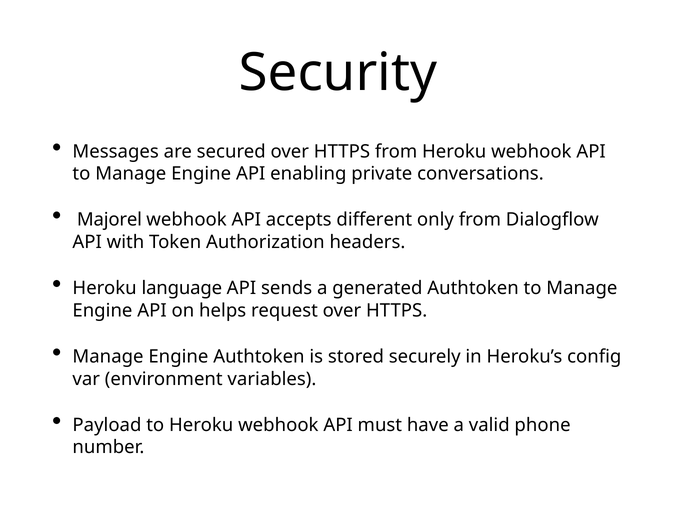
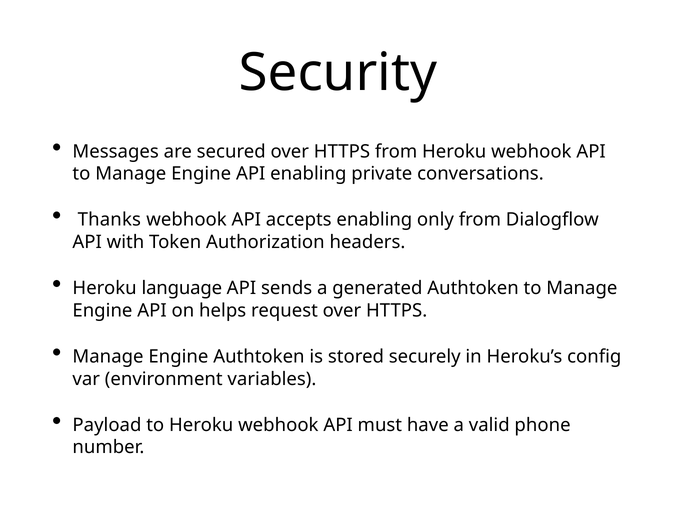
Majorel: Majorel -> Thanks (109, 220)
accepts different: different -> enabling (374, 220)
